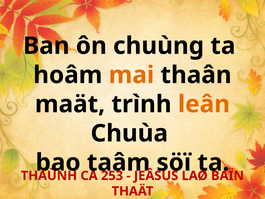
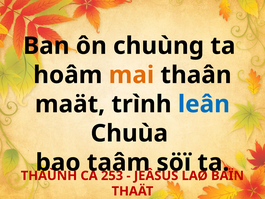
leân colour: orange -> blue (204, 104)
